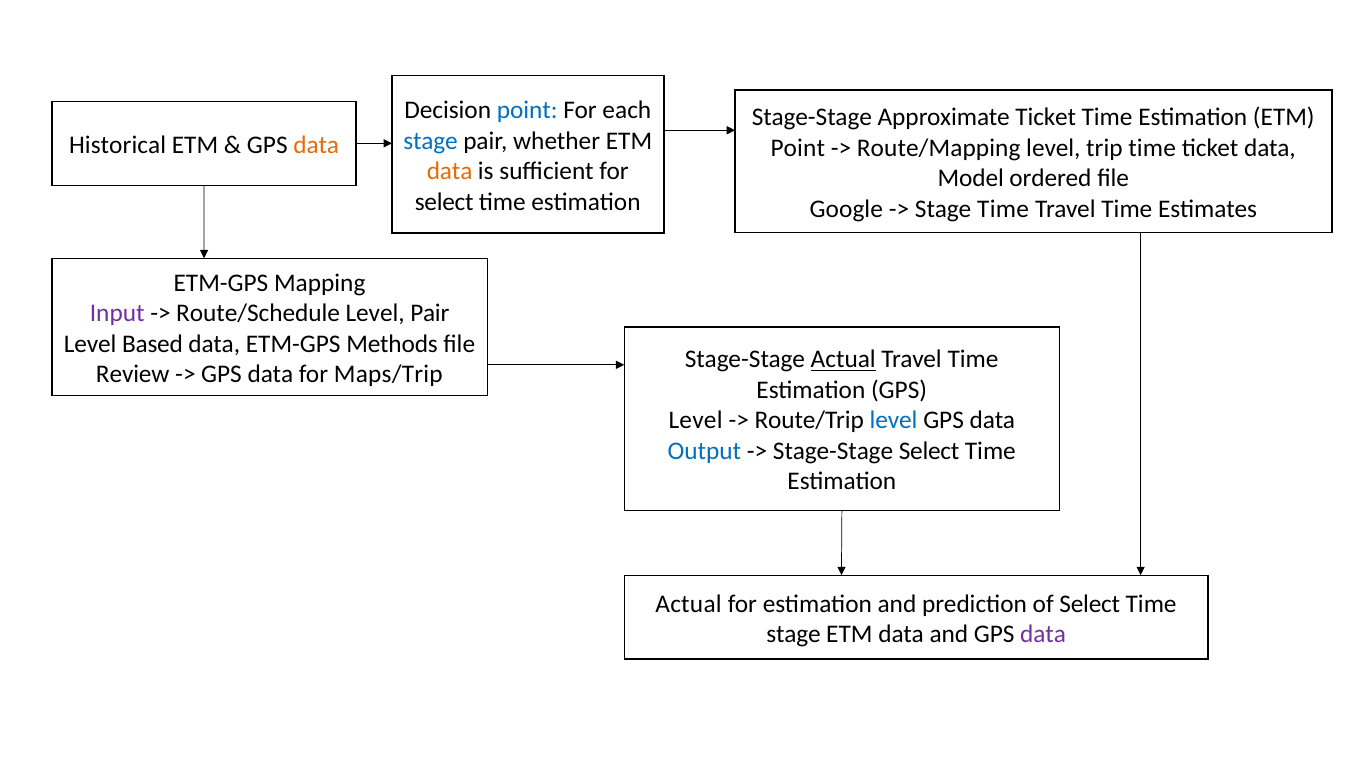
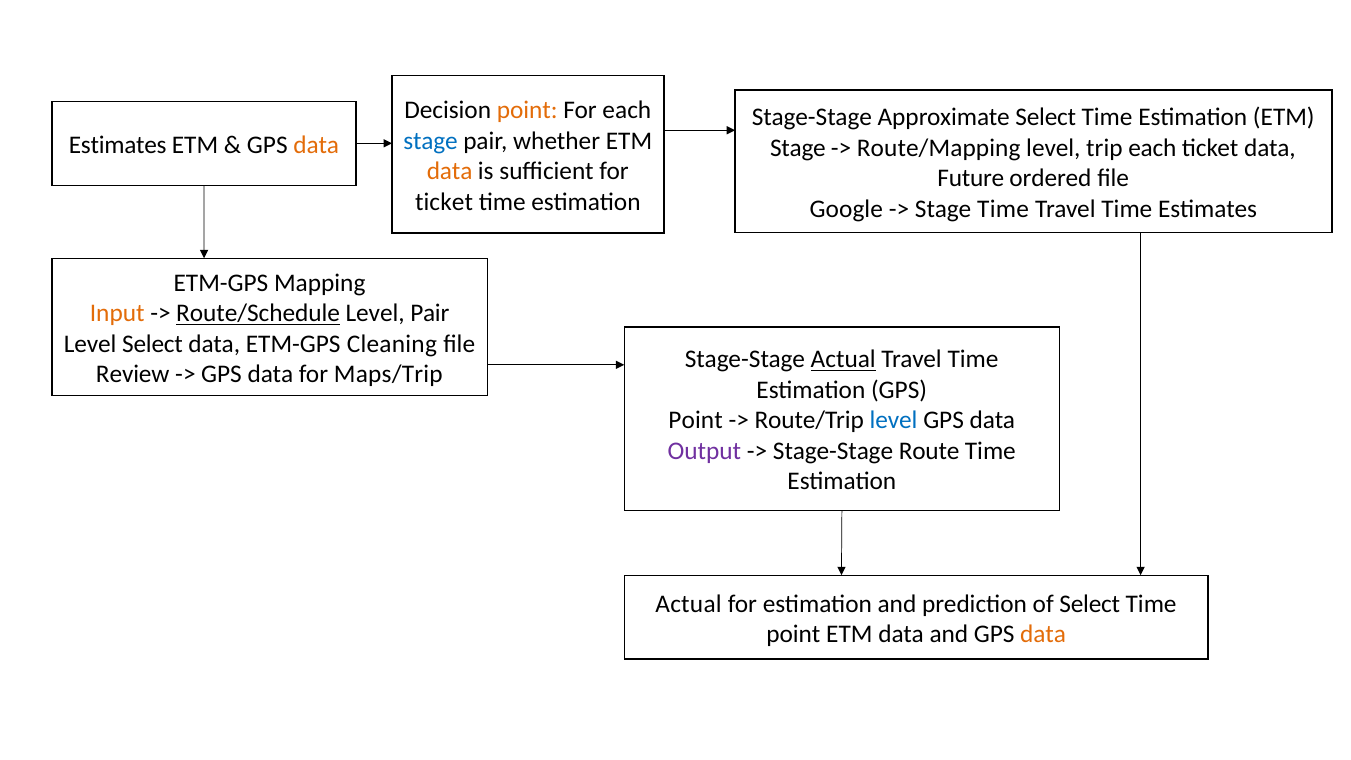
point colour: blue -> orange (527, 111)
Approximate Ticket: Ticket -> Select (1046, 118)
Historical: Historical -> Estimates (118, 145)
Point: Point -> Stage (798, 148)
trip time: time -> each (1152, 148)
Model: Model -> Future (971, 178)
select: select -> ticket (444, 202)
Input colour: purple -> orange (117, 313)
Route/Schedule underline: none -> present (258, 313)
Level Based: Based -> Select (153, 344)
Methods: Methods -> Cleaning (392, 344)
Level: Level -> Point (696, 420)
Output colour: blue -> purple (704, 451)
Stage-Stage Select: Select -> Route (929, 451)
stage: stage -> point (793, 634)
data colour: purple -> orange (1043, 634)
